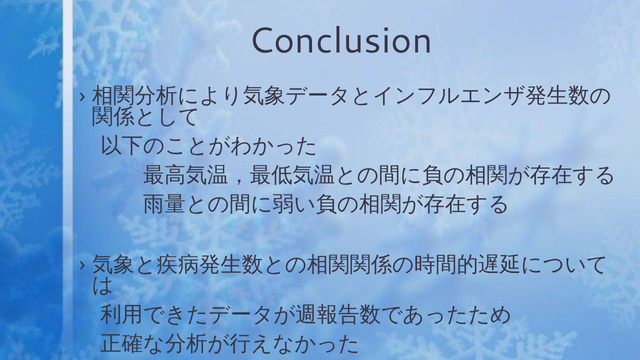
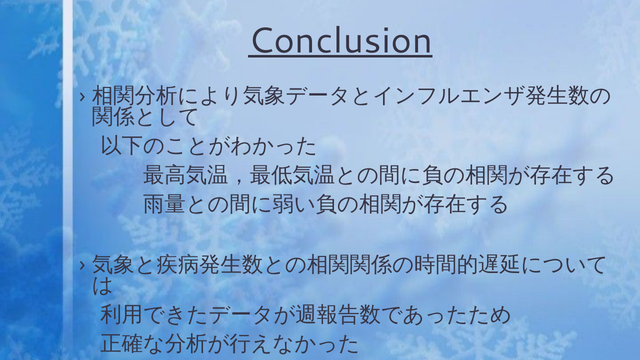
Conclusion underline: none -> present (340, 41)
